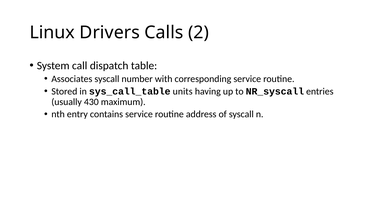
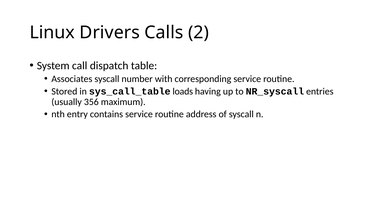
units: units -> loads (183, 91)
430: 430 -> 356 (91, 102)
